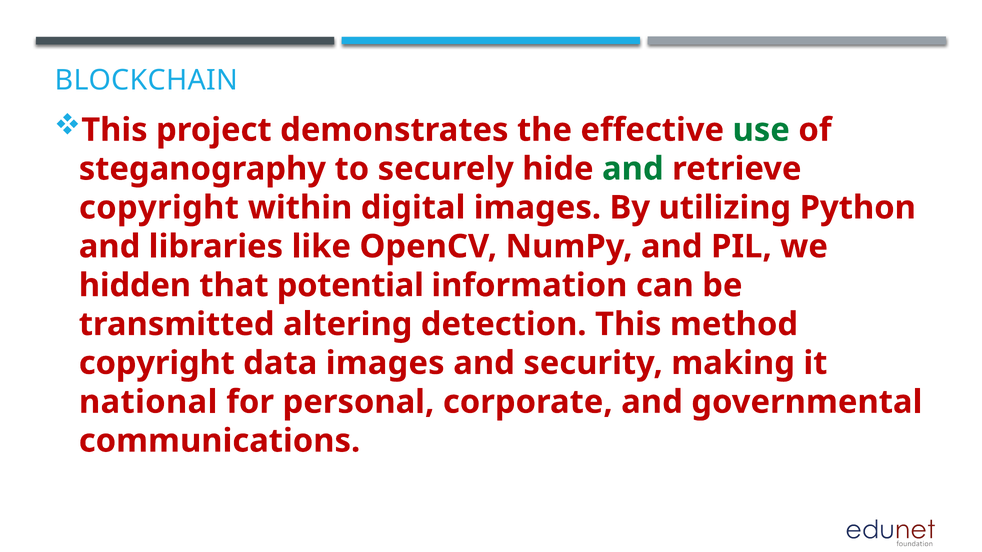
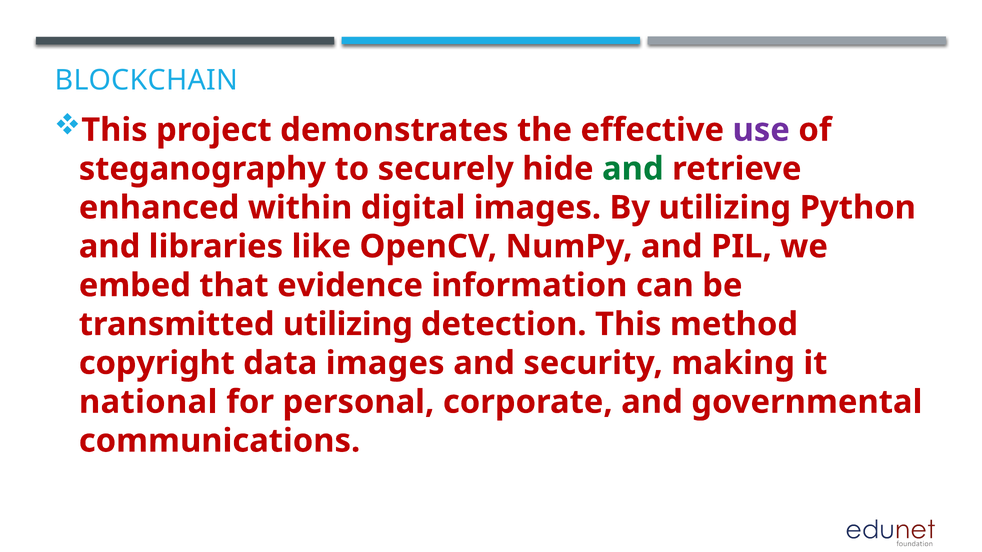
use colour: green -> purple (761, 130)
copyright: copyright -> enhanced (159, 208)
hidden: hidden -> embed (135, 286)
potential: potential -> evidence (350, 286)
transmitted altering: altering -> utilizing (348, 324)
